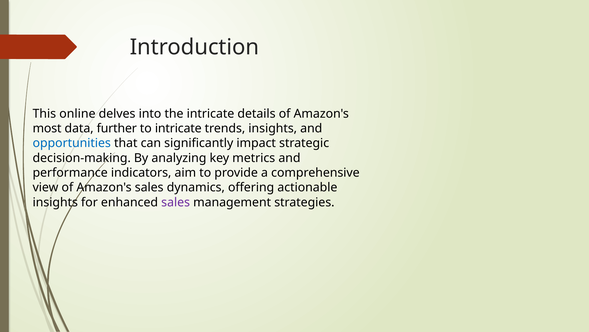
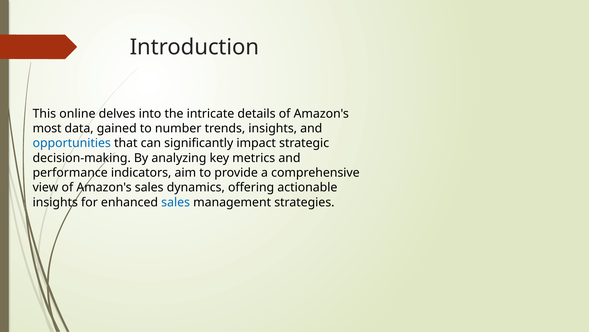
further: further -> gained (117, 128)
to intricate: intricate -> number (178, 128)
sales colour: purple -> blue (176, 202)
